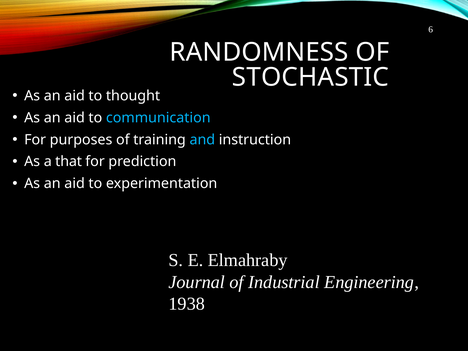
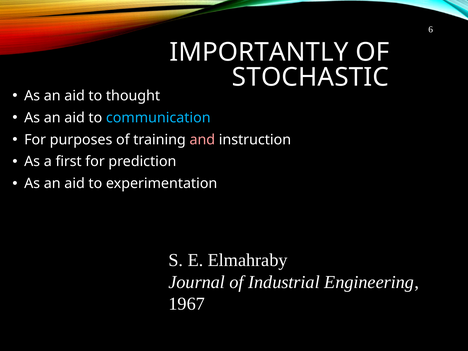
RANDOMNESS: RANDOMNESS -> IMPORTANTLY (259, 52)
and colour: light blue -> pink (202, 140)
that: that -> first (69, 162)
1938: 1938 -> 1967 (187, 304)
